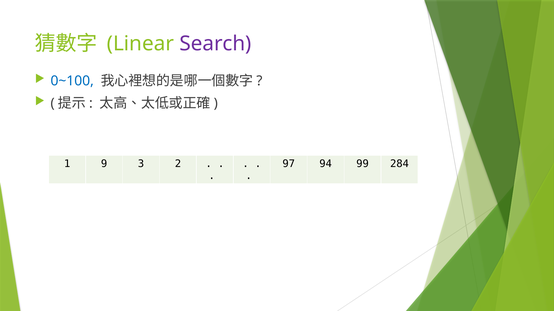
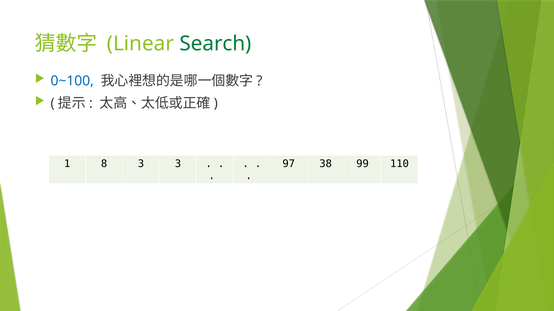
Search colour: purple -> green (216, 44)
9: 9 -> 8 (104, 164)
3 2: 2 -> 3 (178, 164)
94: 94 -> 38 (326, 164)
284: 284 -> 110 (399, 164)
